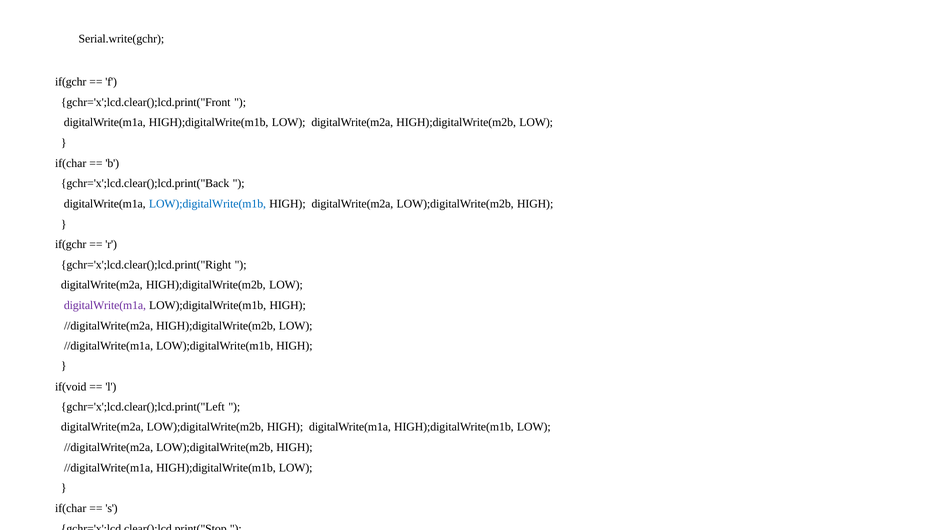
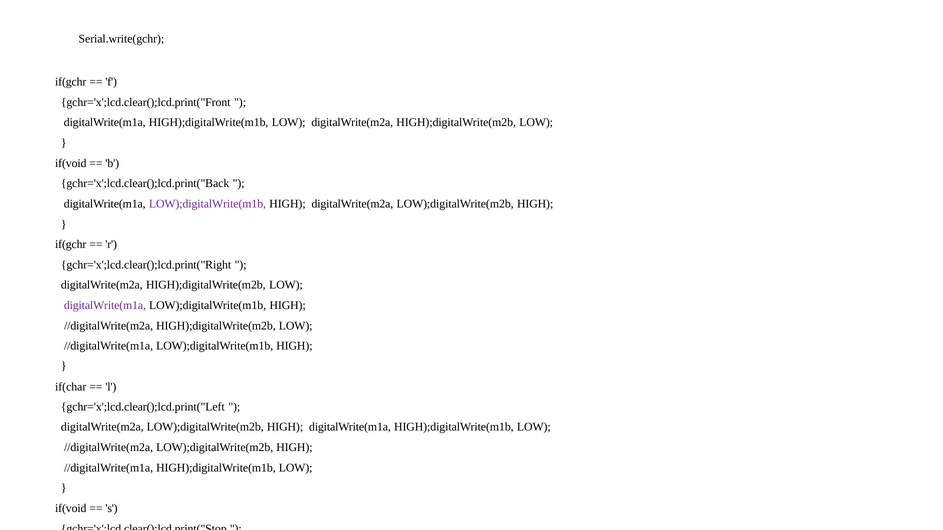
if(char: if(char -> if(void (71, 163)
LOW);digitalWrite(m1b colour: blue -> purple (207, 204)
if(void: if(void -> if(char (71, 387)
if(char: if(char -> if(void (71, 509)
